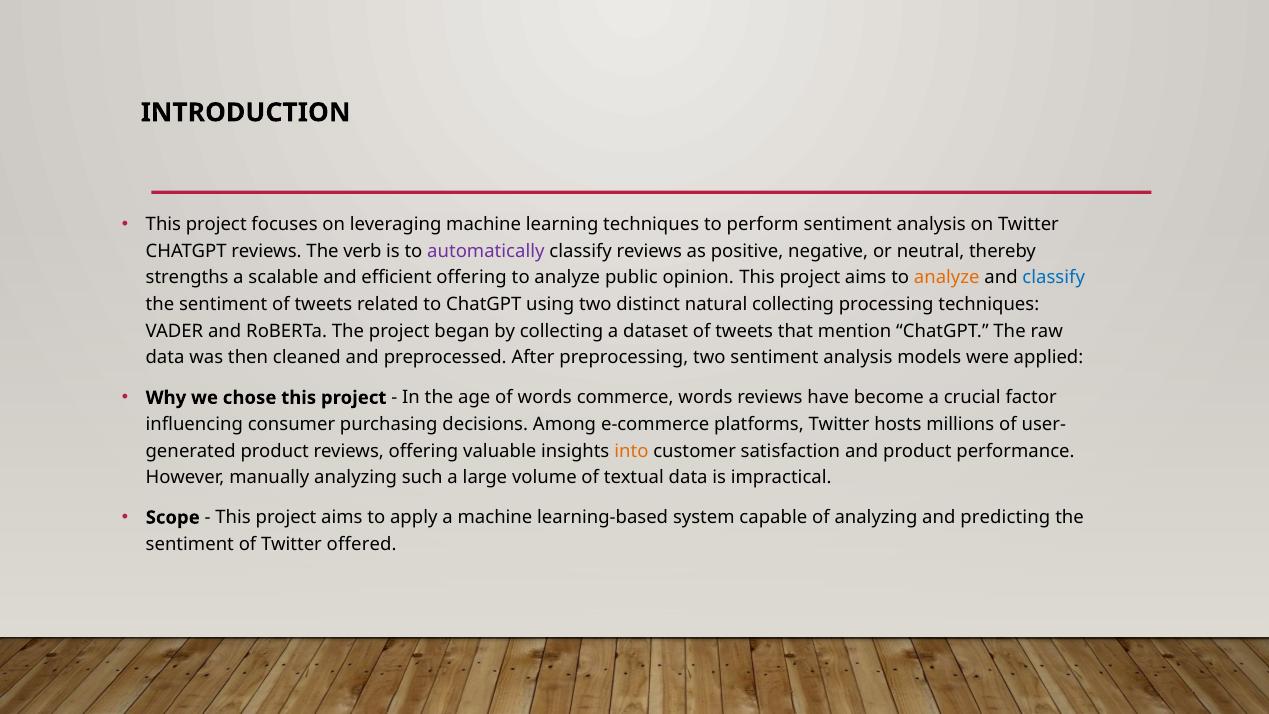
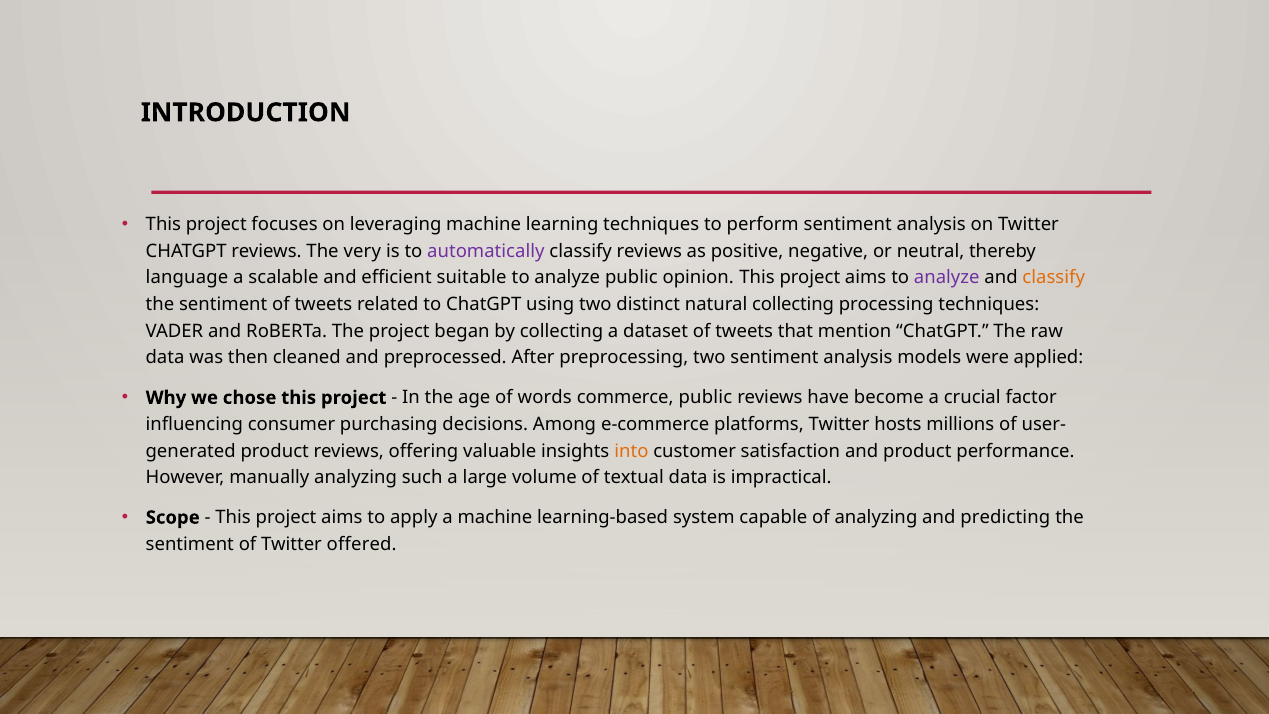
verb: verb -> very (362, 251)
strengths: strengths -> language (187, 278)
efficient offering: offering -> suitable (472, 278)
analyze colour: orange -> purple (947, 278)
classify colour: blue -> orange (1054, 278)
commerce words: words -> public (705, 398)
